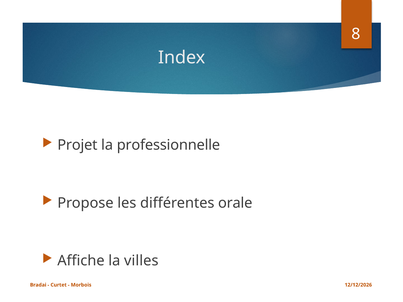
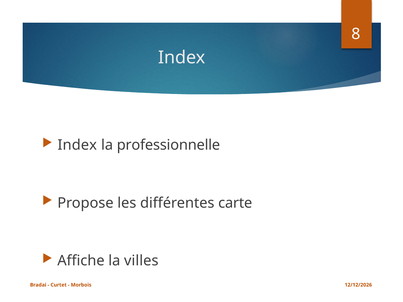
Projet: Projet -> Index (77, 145)
orale: orale -> carte (235, 203)
